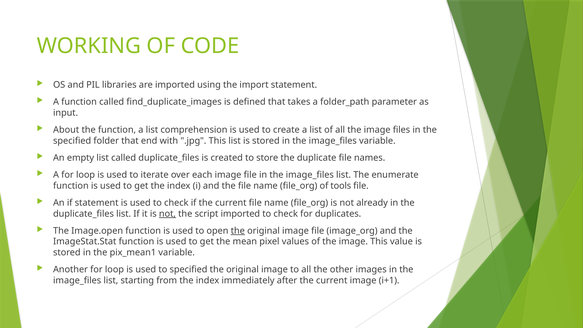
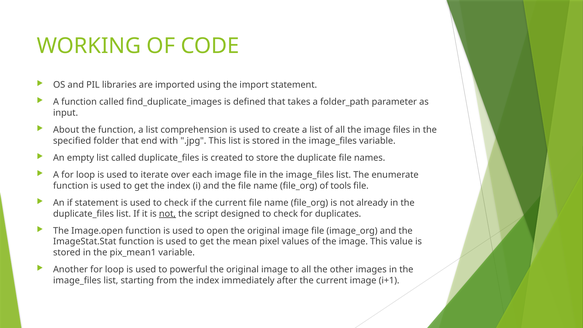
script imported: imported -> designed (240, 214)
the underline: present -> none (238, 231)
to specified: specified -> powerful (189, 270)
